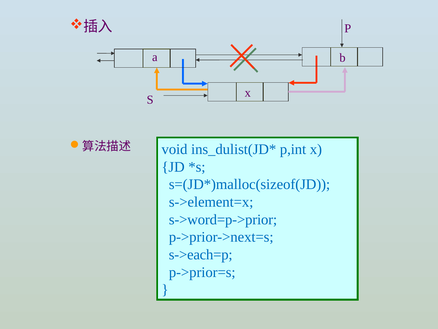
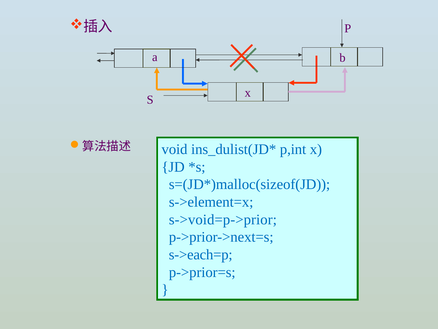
s->word=p->prior: s->word=p->prior -> s->void=p->prior (223, 219)
